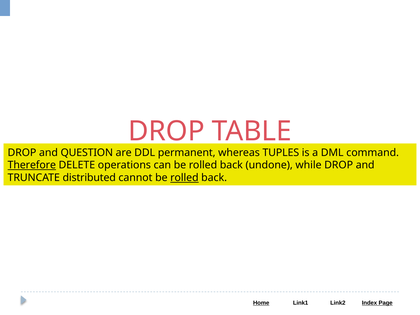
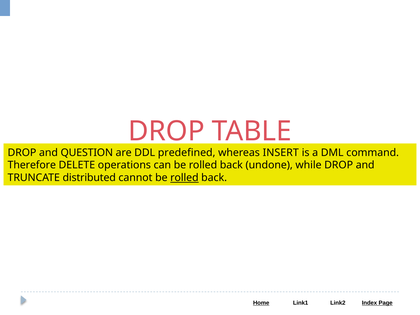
permanent: permanent -> predefined (187, 153)
TUPLES: TUPLES -> INSERT (281, 153)
Therefore underline: present -> none (32, 165)
